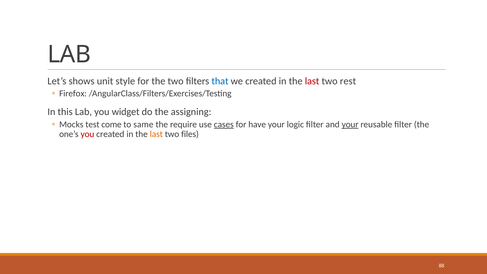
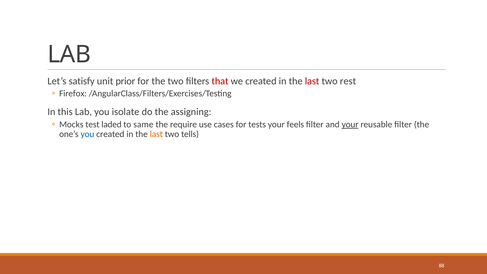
shows: shows -> satisfy (82, 81)
style: style -> prior (125, 81)
that colour: blue -> red (220, 81)
widget: widget -> isolate (126, 112)
come: come -> laded (111, 124)
cases underline: present -> none (224, 124)
have: have -> tests (257, 124)
logic: logic -> feels (295, 124)
you colour: red -> blue (87, 134)
files: files -> tells (190, 134)
